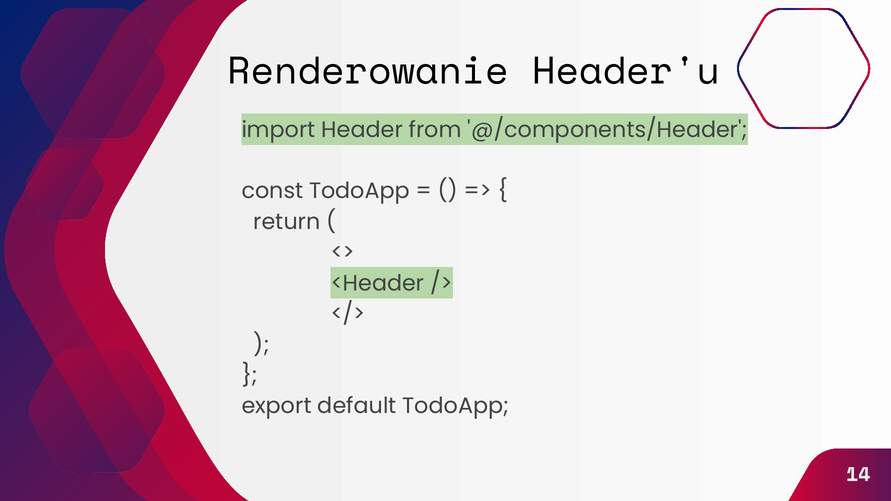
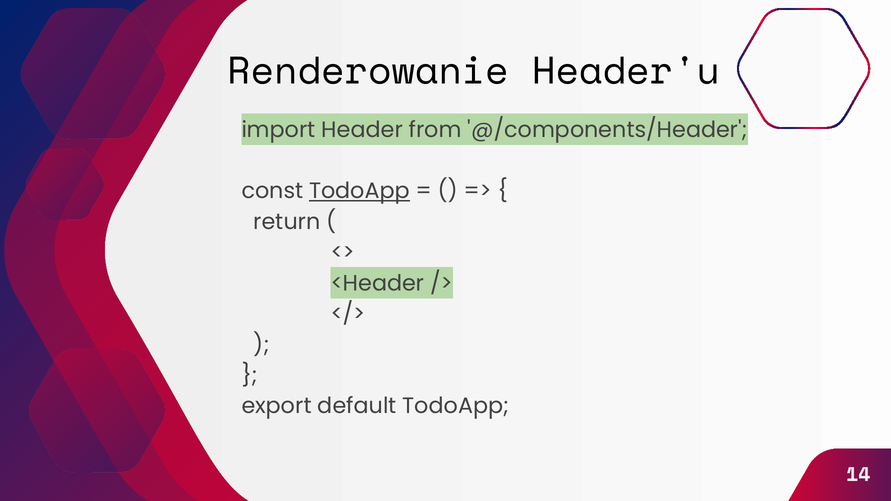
TodoApp underline: none -> present (360, 191)
